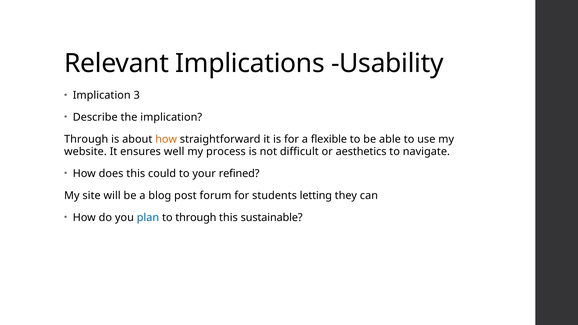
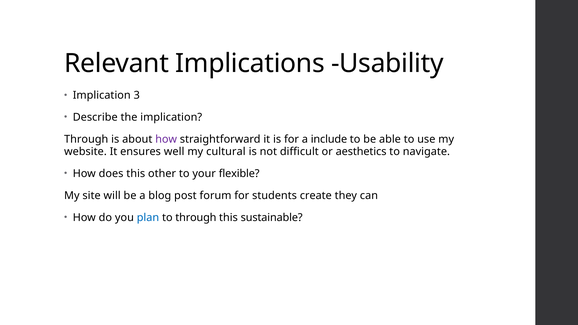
how colour: orange -> purple (166, 139)
flexible: flexible -> include (329, 139)
process: process -> cultural (226, 152)
could: could -> other (162, 174)
refined: refined -> flexible (239, 174)
letting: letting -> create (316, 196)
